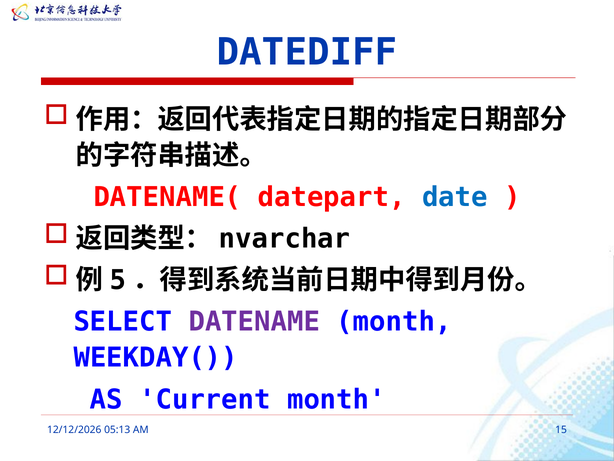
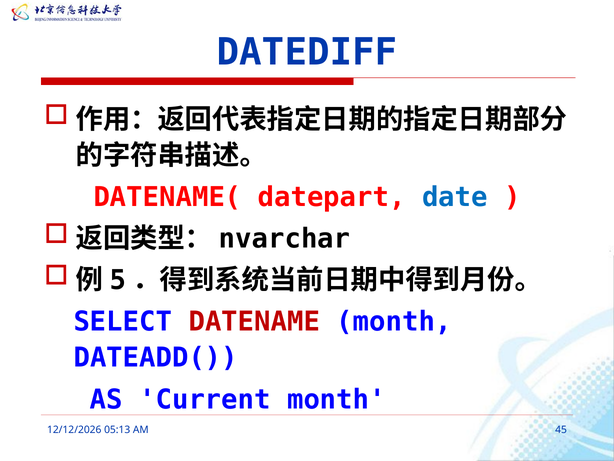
DATENAME colour: purple -> red (254, 322)
WEEKDAY(: WEEKDAY( -> DATEADD( (156, 358)
15: 15 -> 45 (561, 429)
